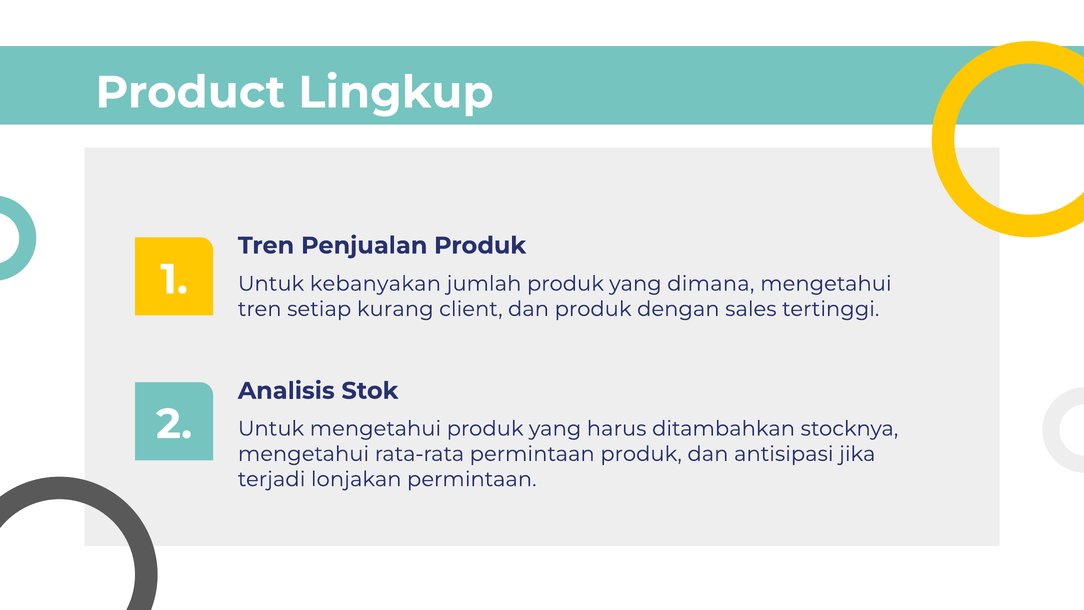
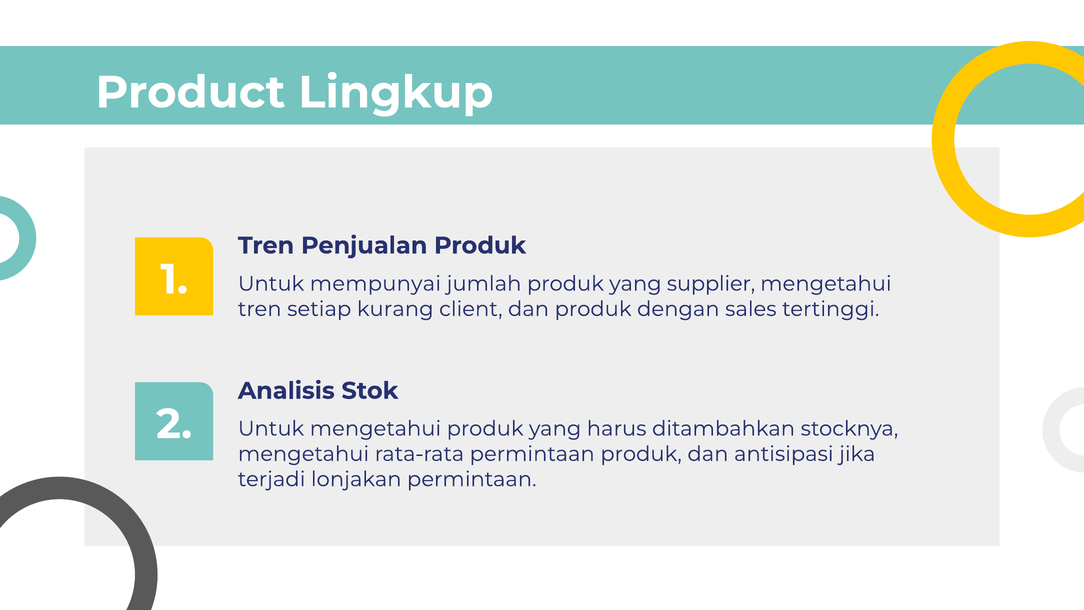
kebanyakan: kebanyakan -> mempunyai (375, 284)
dimana: dimana -> supplier (711, 284)
